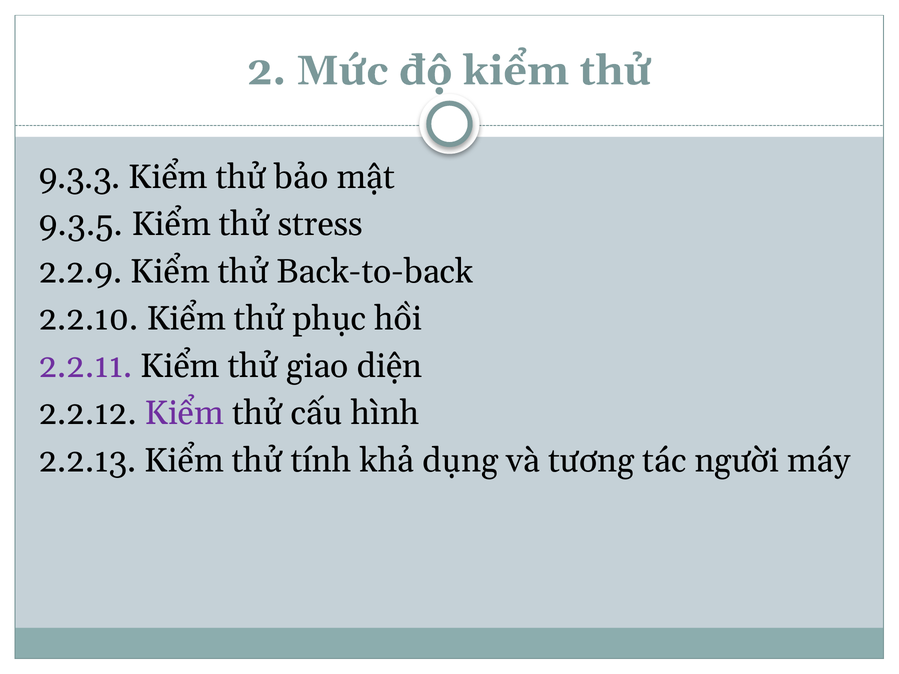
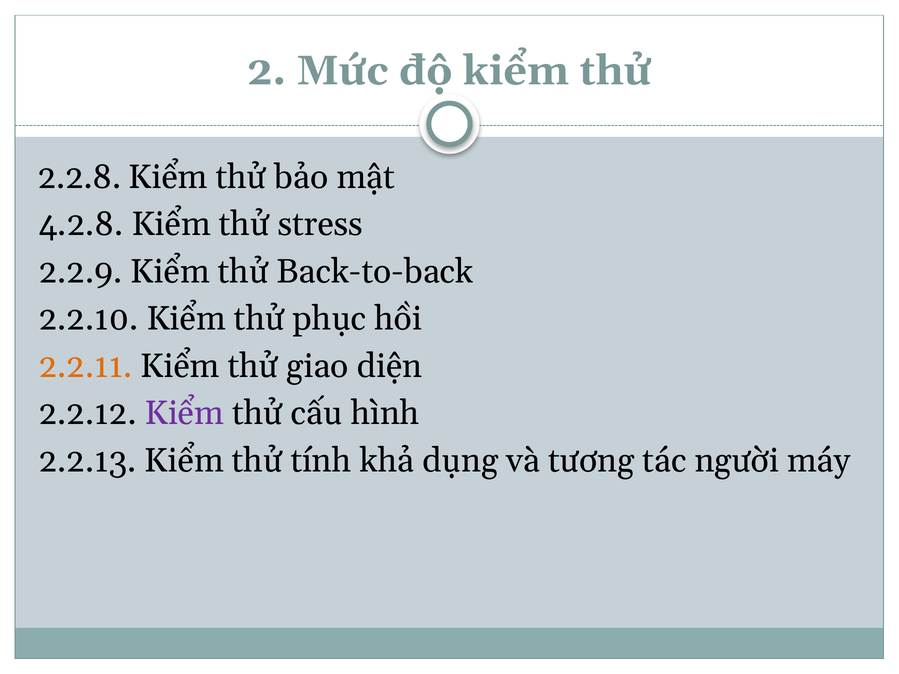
9.3.3: 9.3.3 -> 2.2.8 (80, 177)
9.3.5: 9.3.5 -> 4.2.8 (81, 224)
2.2.11 colour: purple -> orange (85, 366)
